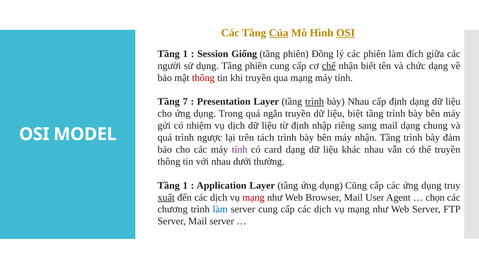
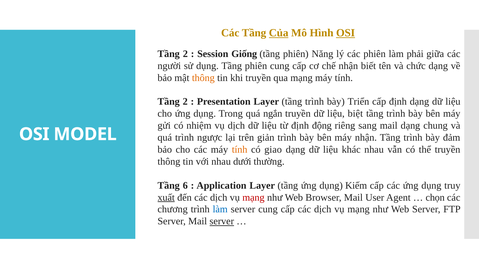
1: 1 -> 2 (185, 54)
Đồng: Đồng -> Năng (322, 54)
đích: đích -> phải (415, 54)
chế underline: present -> none (329, 66)
thông colour: red -> orange (203, 78)
7: 7 -> 2 (185, 102)
trình underline: present -> none (315, 102)
bày Nhau: Nhau -> Triển (358, 102)
nhập: nhập -> động (322, 126)
tách: tách -> giản (266, 138)
tính colour: purple -> orange (240, 150)
card: card -> giao (273, 150)
1: 1 -> 6 (185, 186)
Cũng: Cũng -> Kiếm (356, 186)
server underline: none -> present (222, 222)
